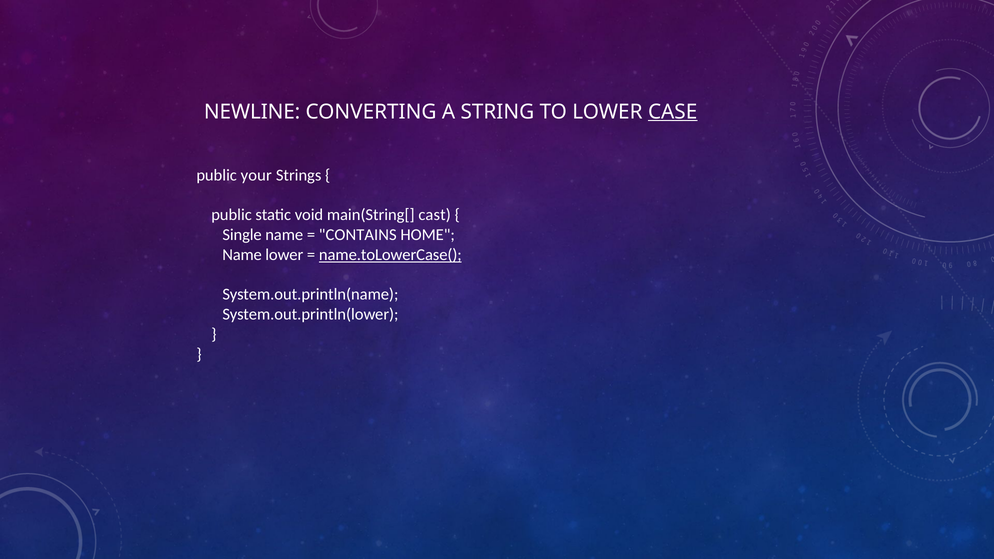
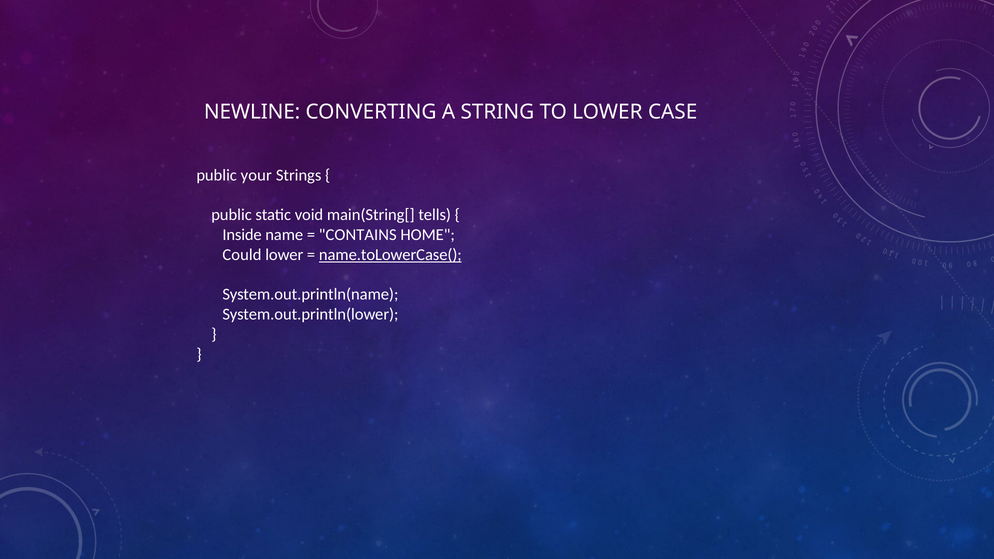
CASE underline: present -> none (673, 112)
cast: cast -> tells (435, 215)
Single: Single -> Inside (242, 235)
Name: Name -> Could (242, 255)
